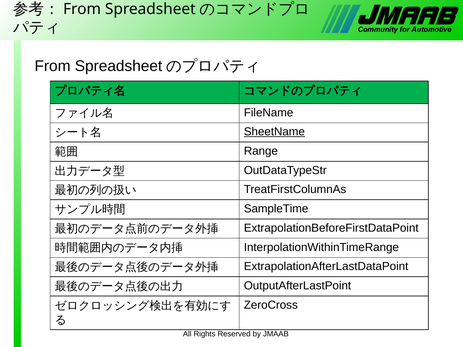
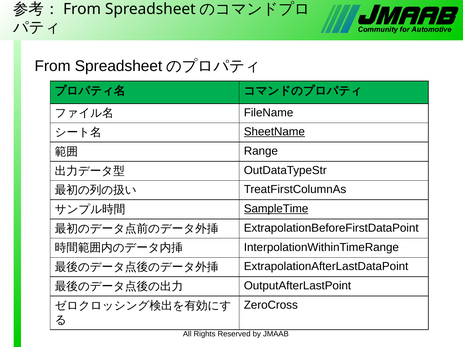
SampleTime underline: none -> present (276, 209)
